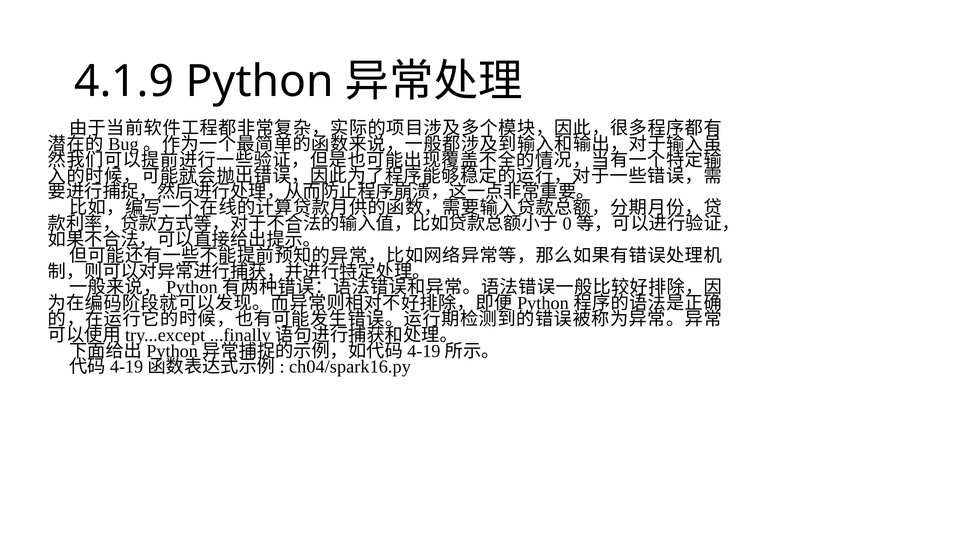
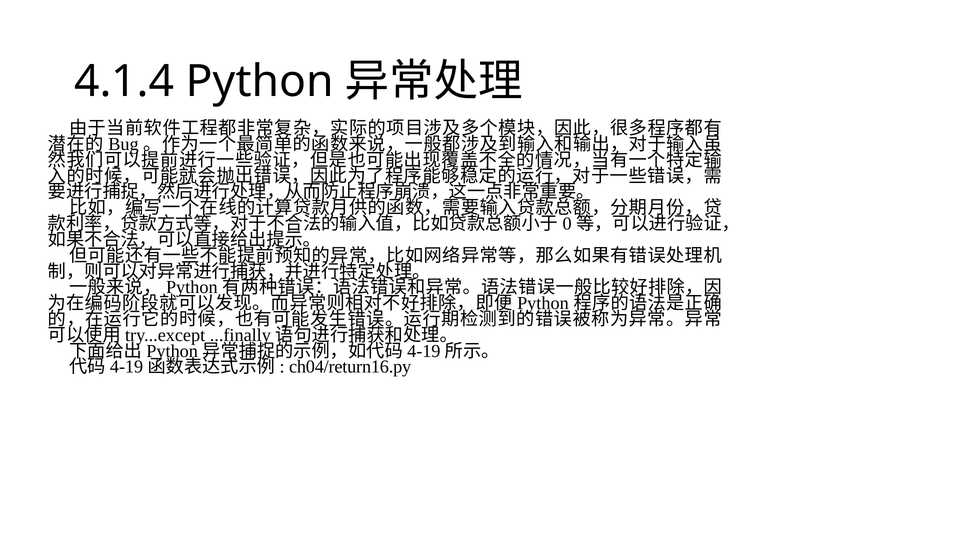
4.1.9: 4.1.9 -> 4.1.4 (124, 82)
ch04/spark16.py: ch04/spark16.py -> ch04/return16.py (350, 367)
